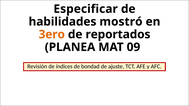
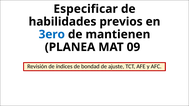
mostró: mostró -> previos (121, 22)
3ero colour: orange -> blue (52, 34)
reportados: reportados -> mantienen (118, 34)
